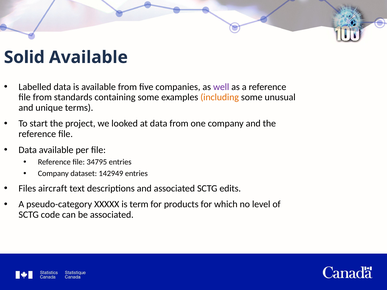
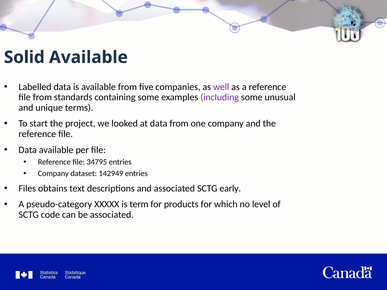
including colour: orange -> purple (220, 97)
aircraft: aircraft -> obtains (53, 189)
edits: edits -> early (230, 189)
